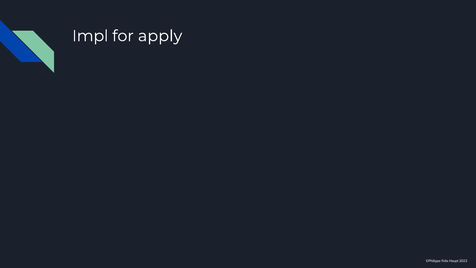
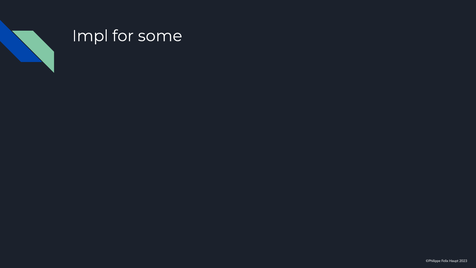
apply: apply -> some (160, 36)
